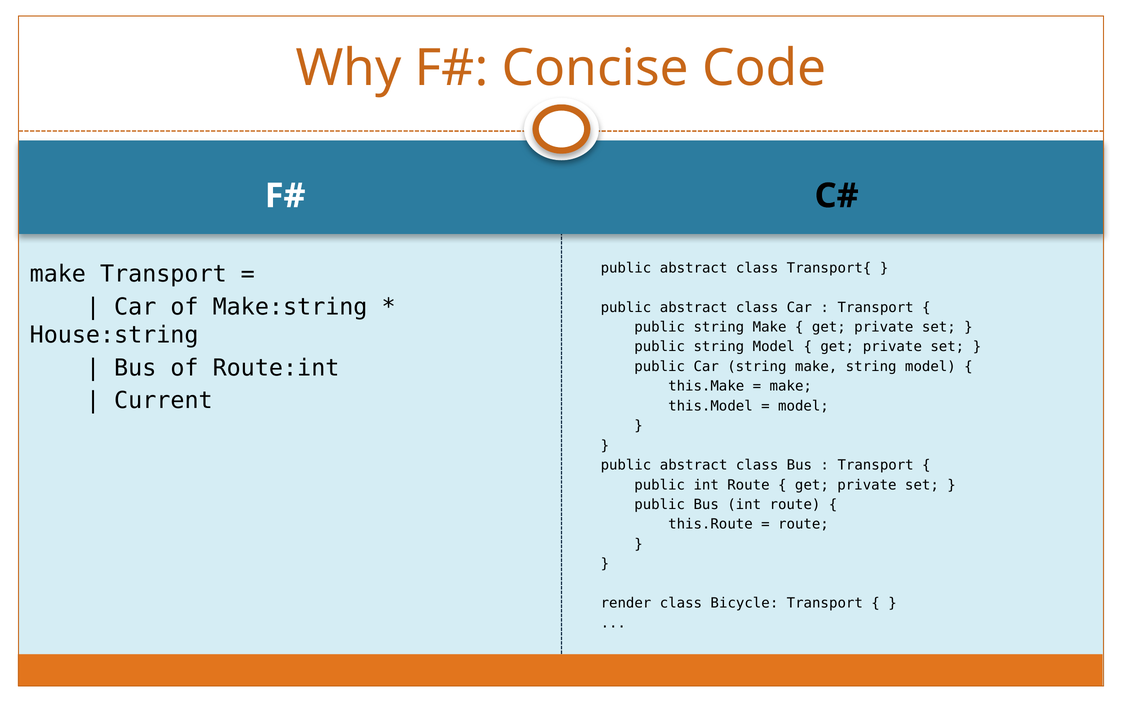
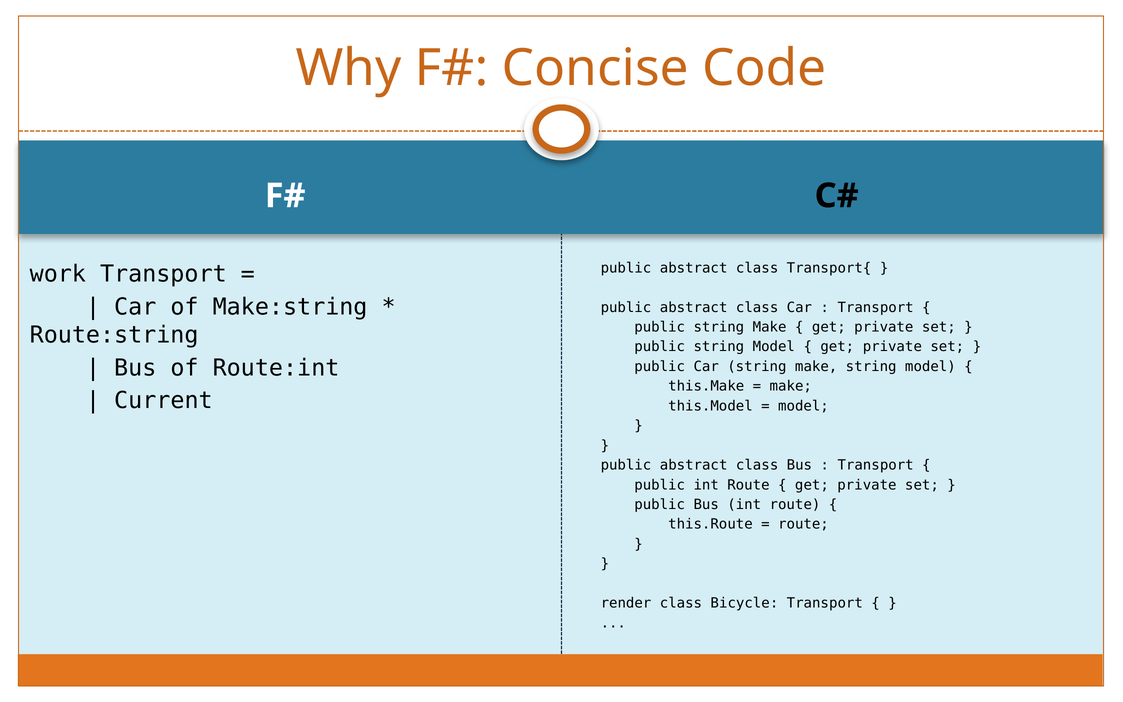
make: make -> work (58, 274)
House:string: House:string -> Route:string (114, 335)
